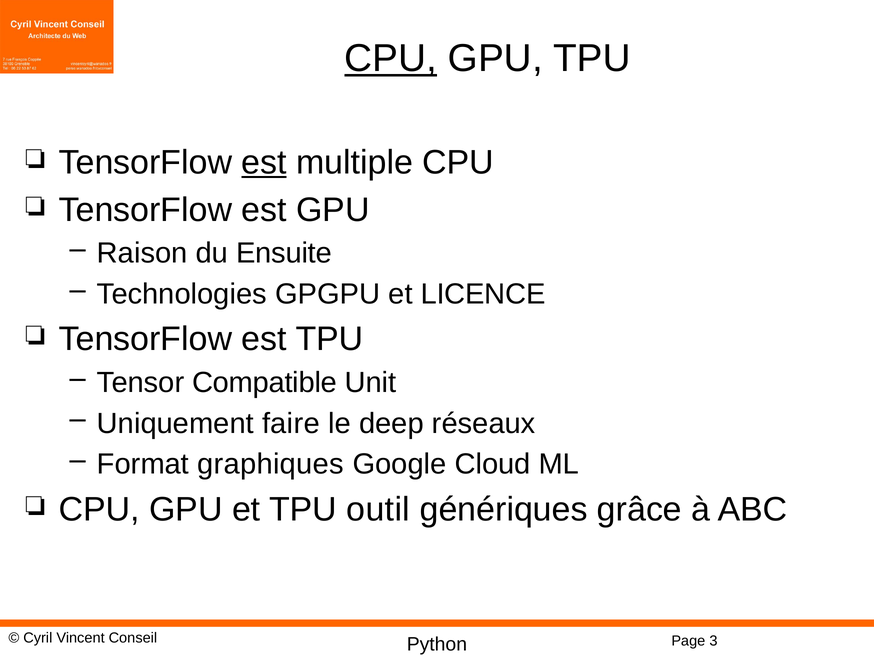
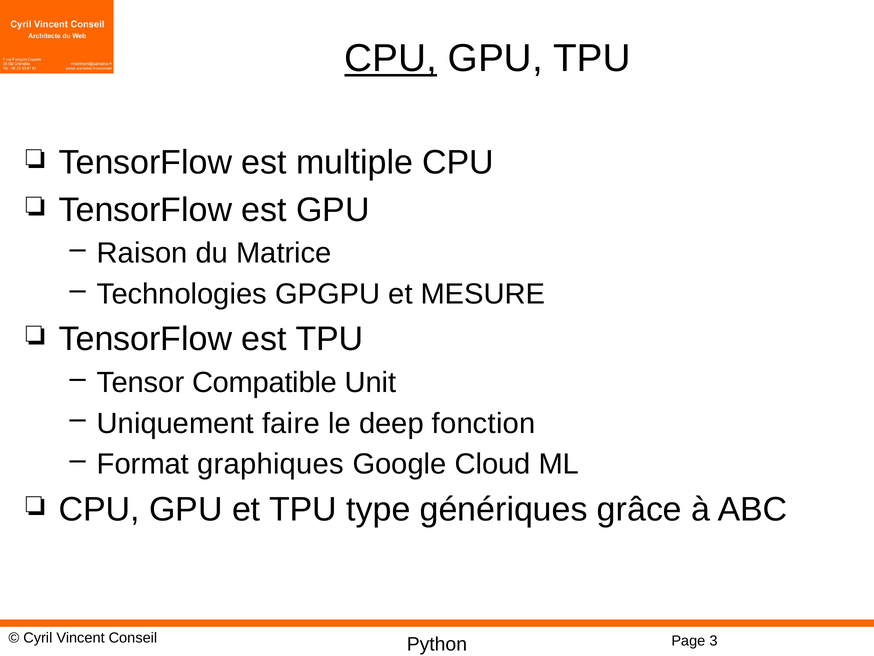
est underline: present -> none (264, 162)
Ensuite: Ensuite -> Matrice (284, 253)
LICENCE: LICENCE -> MESURE (483, 294)
réseaux: réseaux -> fonction (484, 423)
outil: outil -> type (378, 509)
